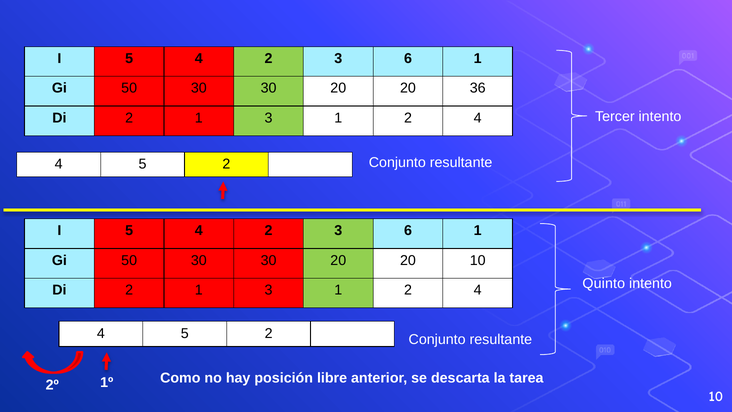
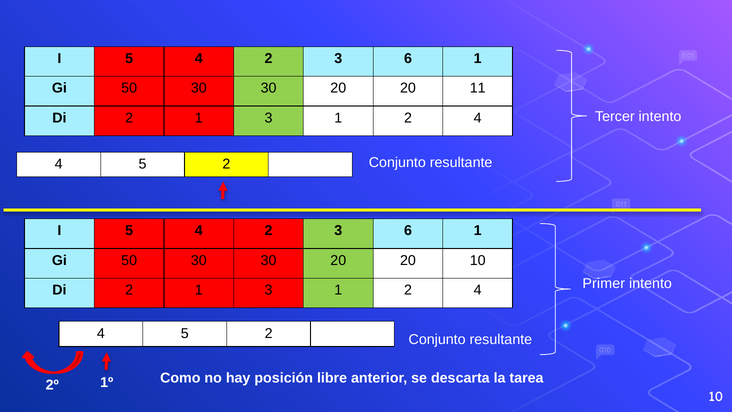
36: 36 -> 11 (478, 88)
Quinto: Quinto -> Primer (604, 284)
